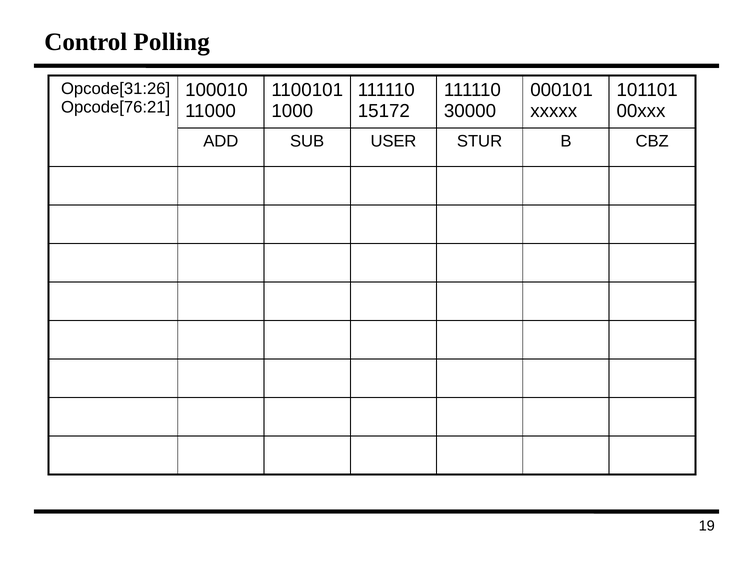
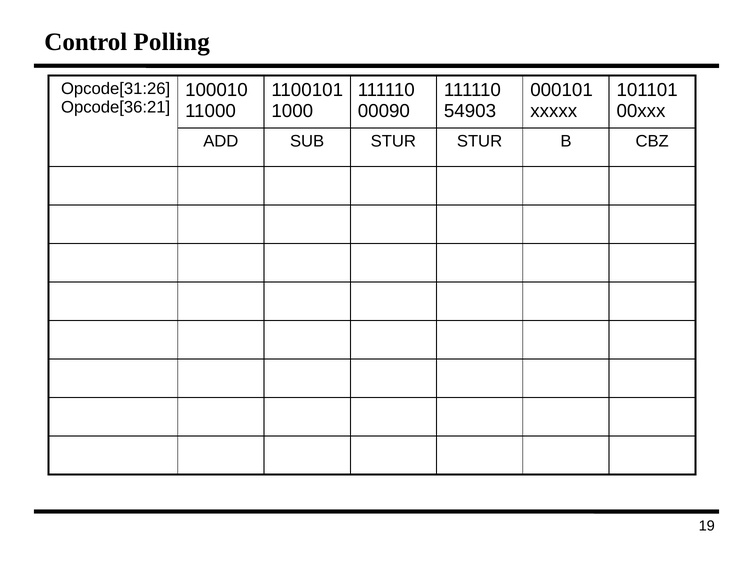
Opcode[76:21: Opcode[76:21 -> Opcode[36:21 (116, 107)
15172: 15172 -> 00090 (384, 111)
30000: 30000 -> 54903 (470, 111)
SUB USER: USER -> STUR (393, 141)
